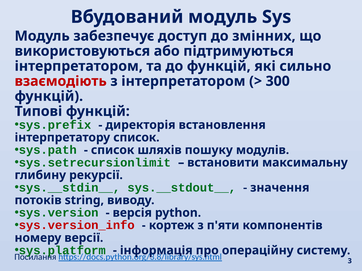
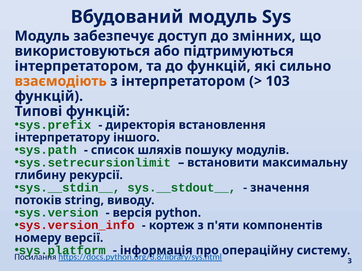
взаємодіють colour: red -> orange (61, 81)
300: 300 -> 103 (278, 81)
інтерпретатору список: список -> іншого (136, 138)
